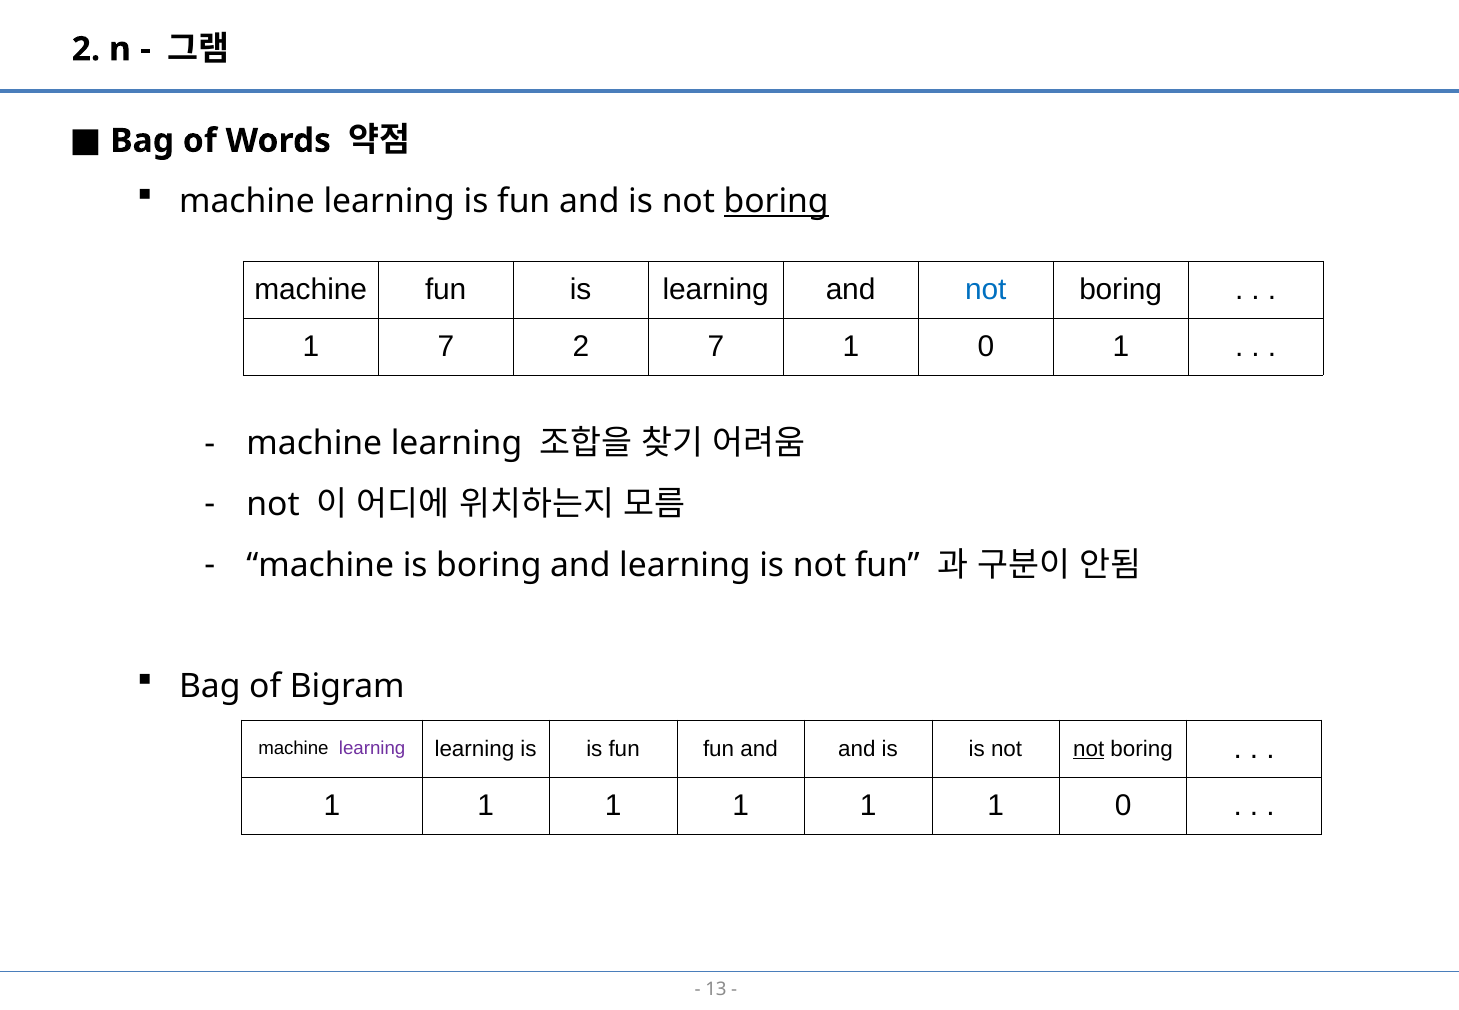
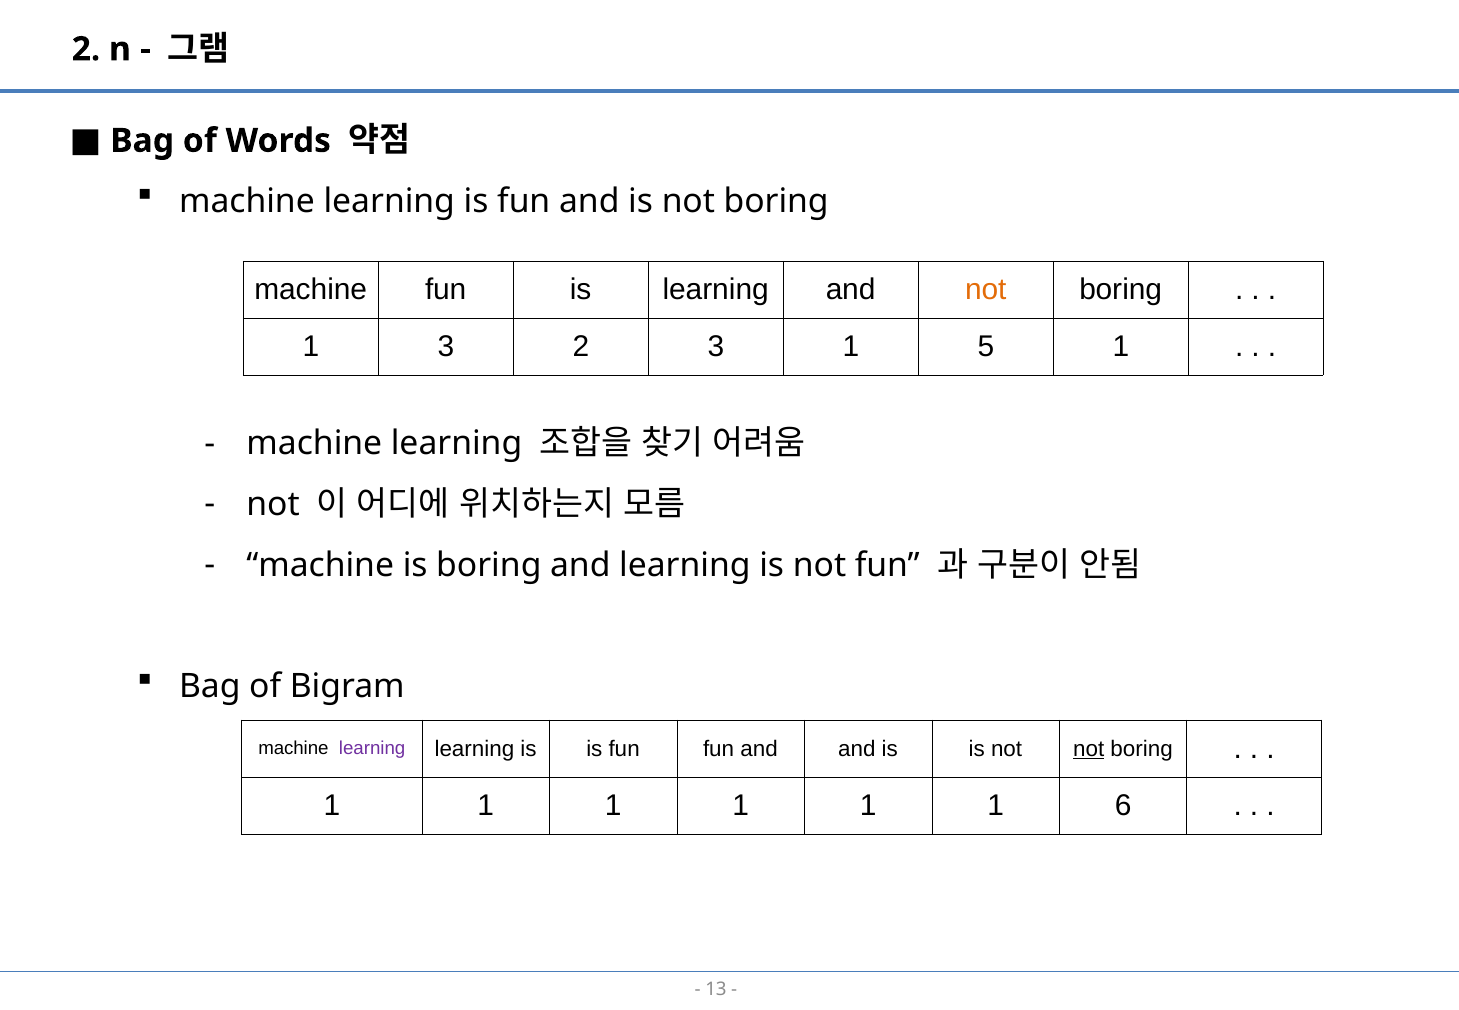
boring underline: present -> none (776, 201)
not colour: blue -> orange (986, 290)
1 7: 7 -> 3 (446, 347)
2 7: 7 -> 3 (716, 347)
0: 0 -> 5 (986, 347)
1 1 0: 0 -> 6 (1123, 806)
